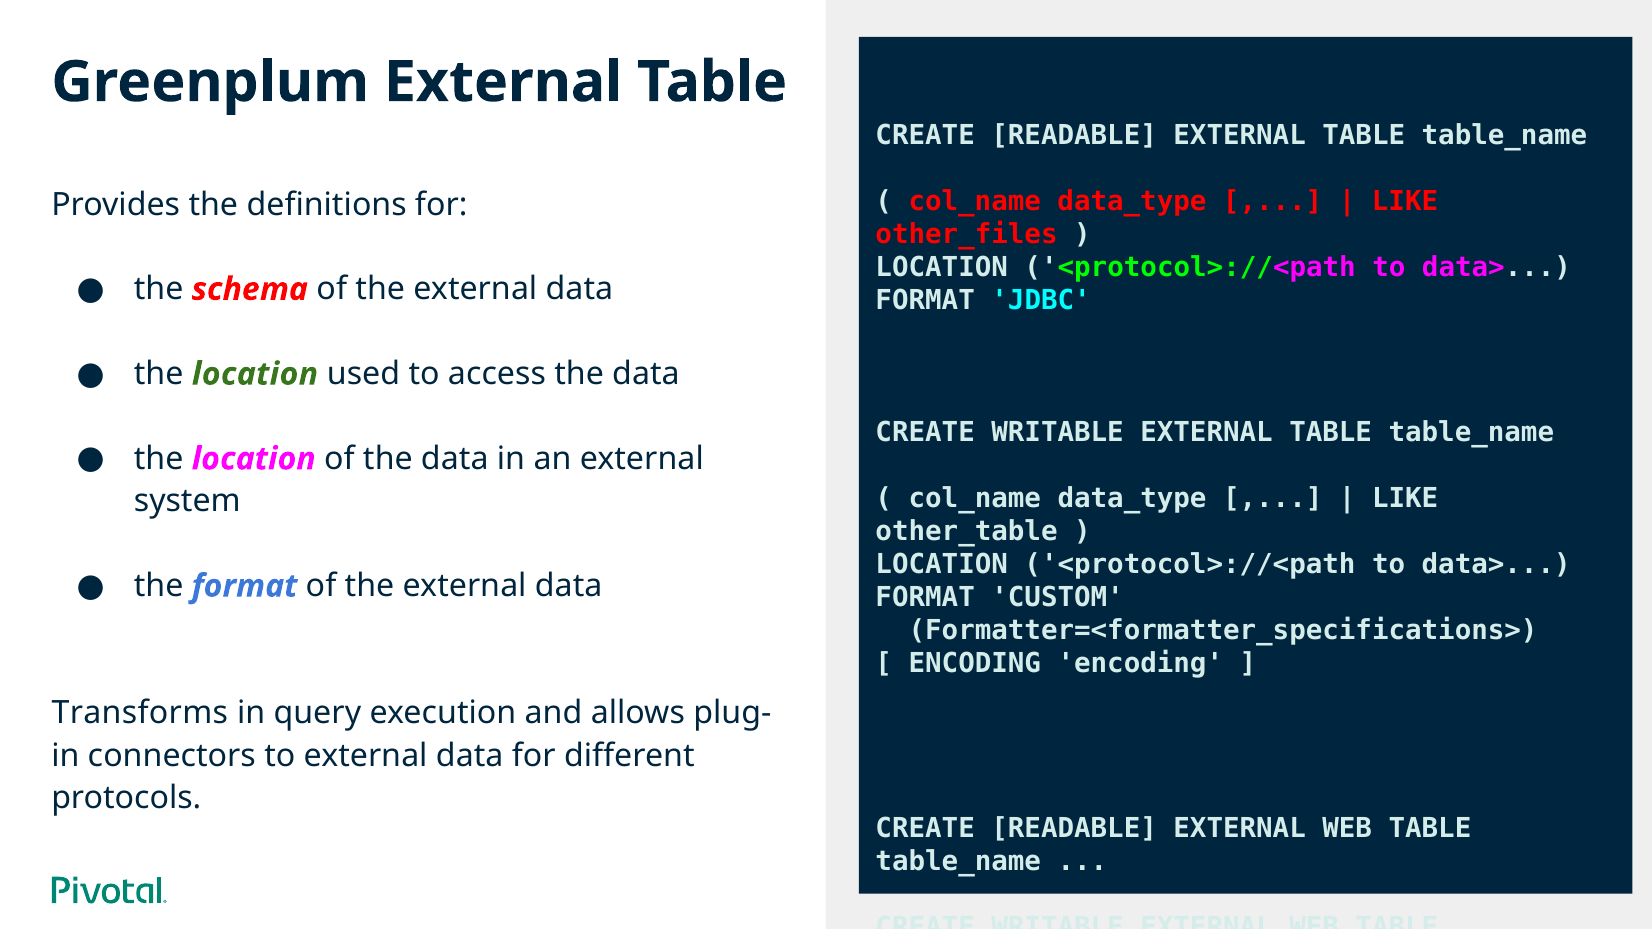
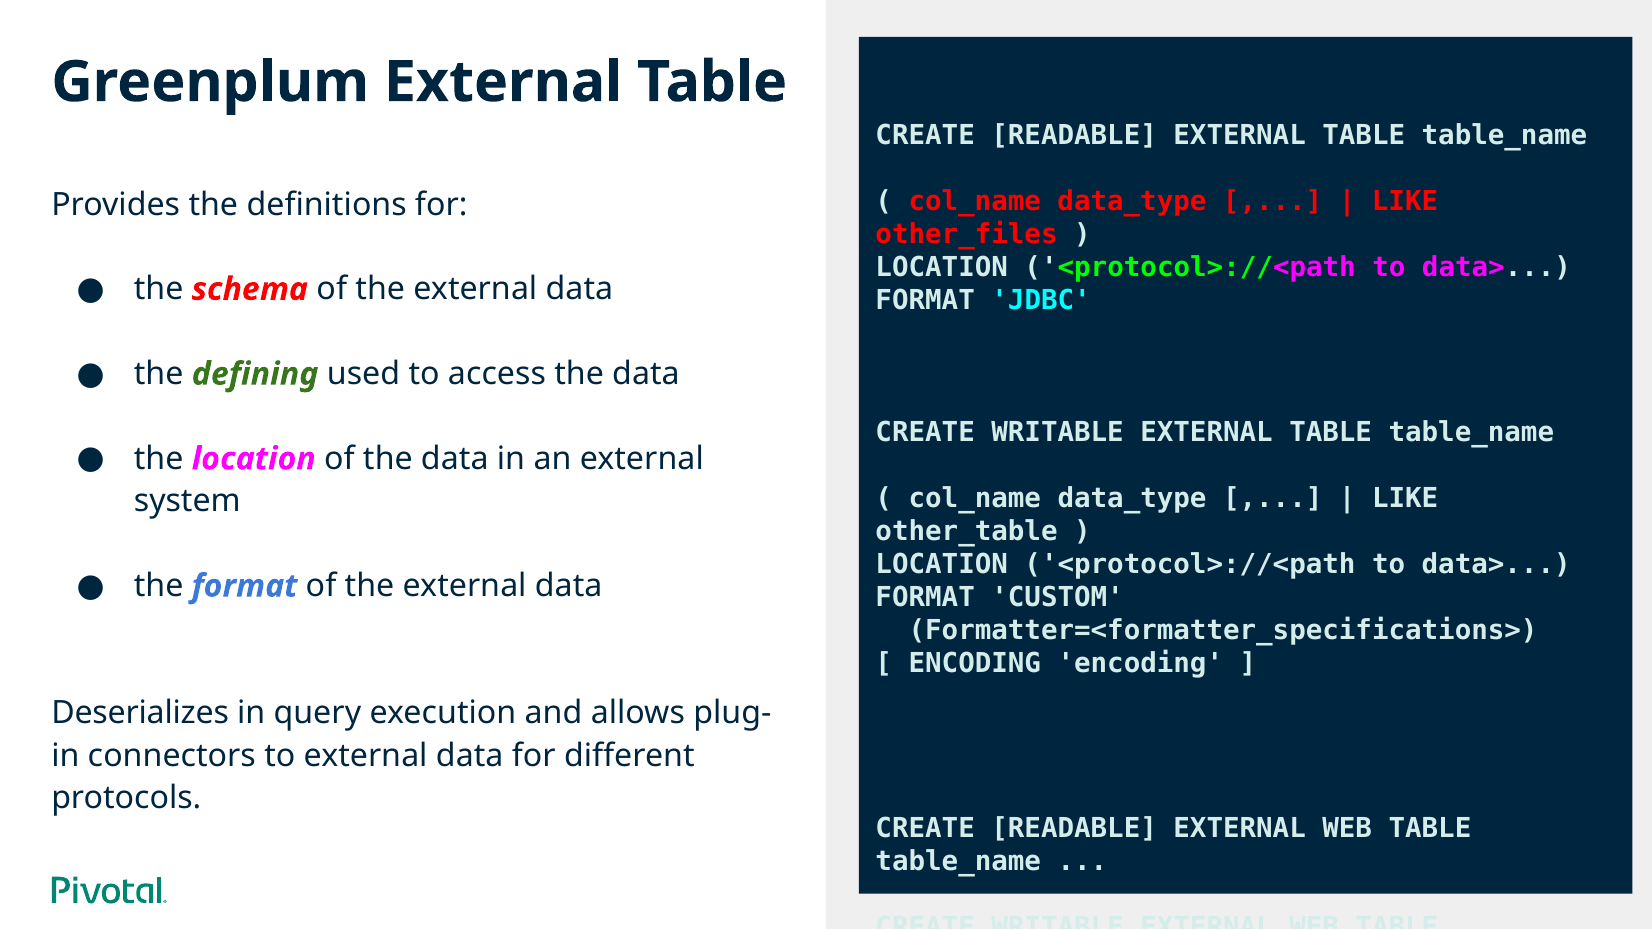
location: location -> defining (255, 374)
Transforms: Transforms -> Deserializes (140, 713)
